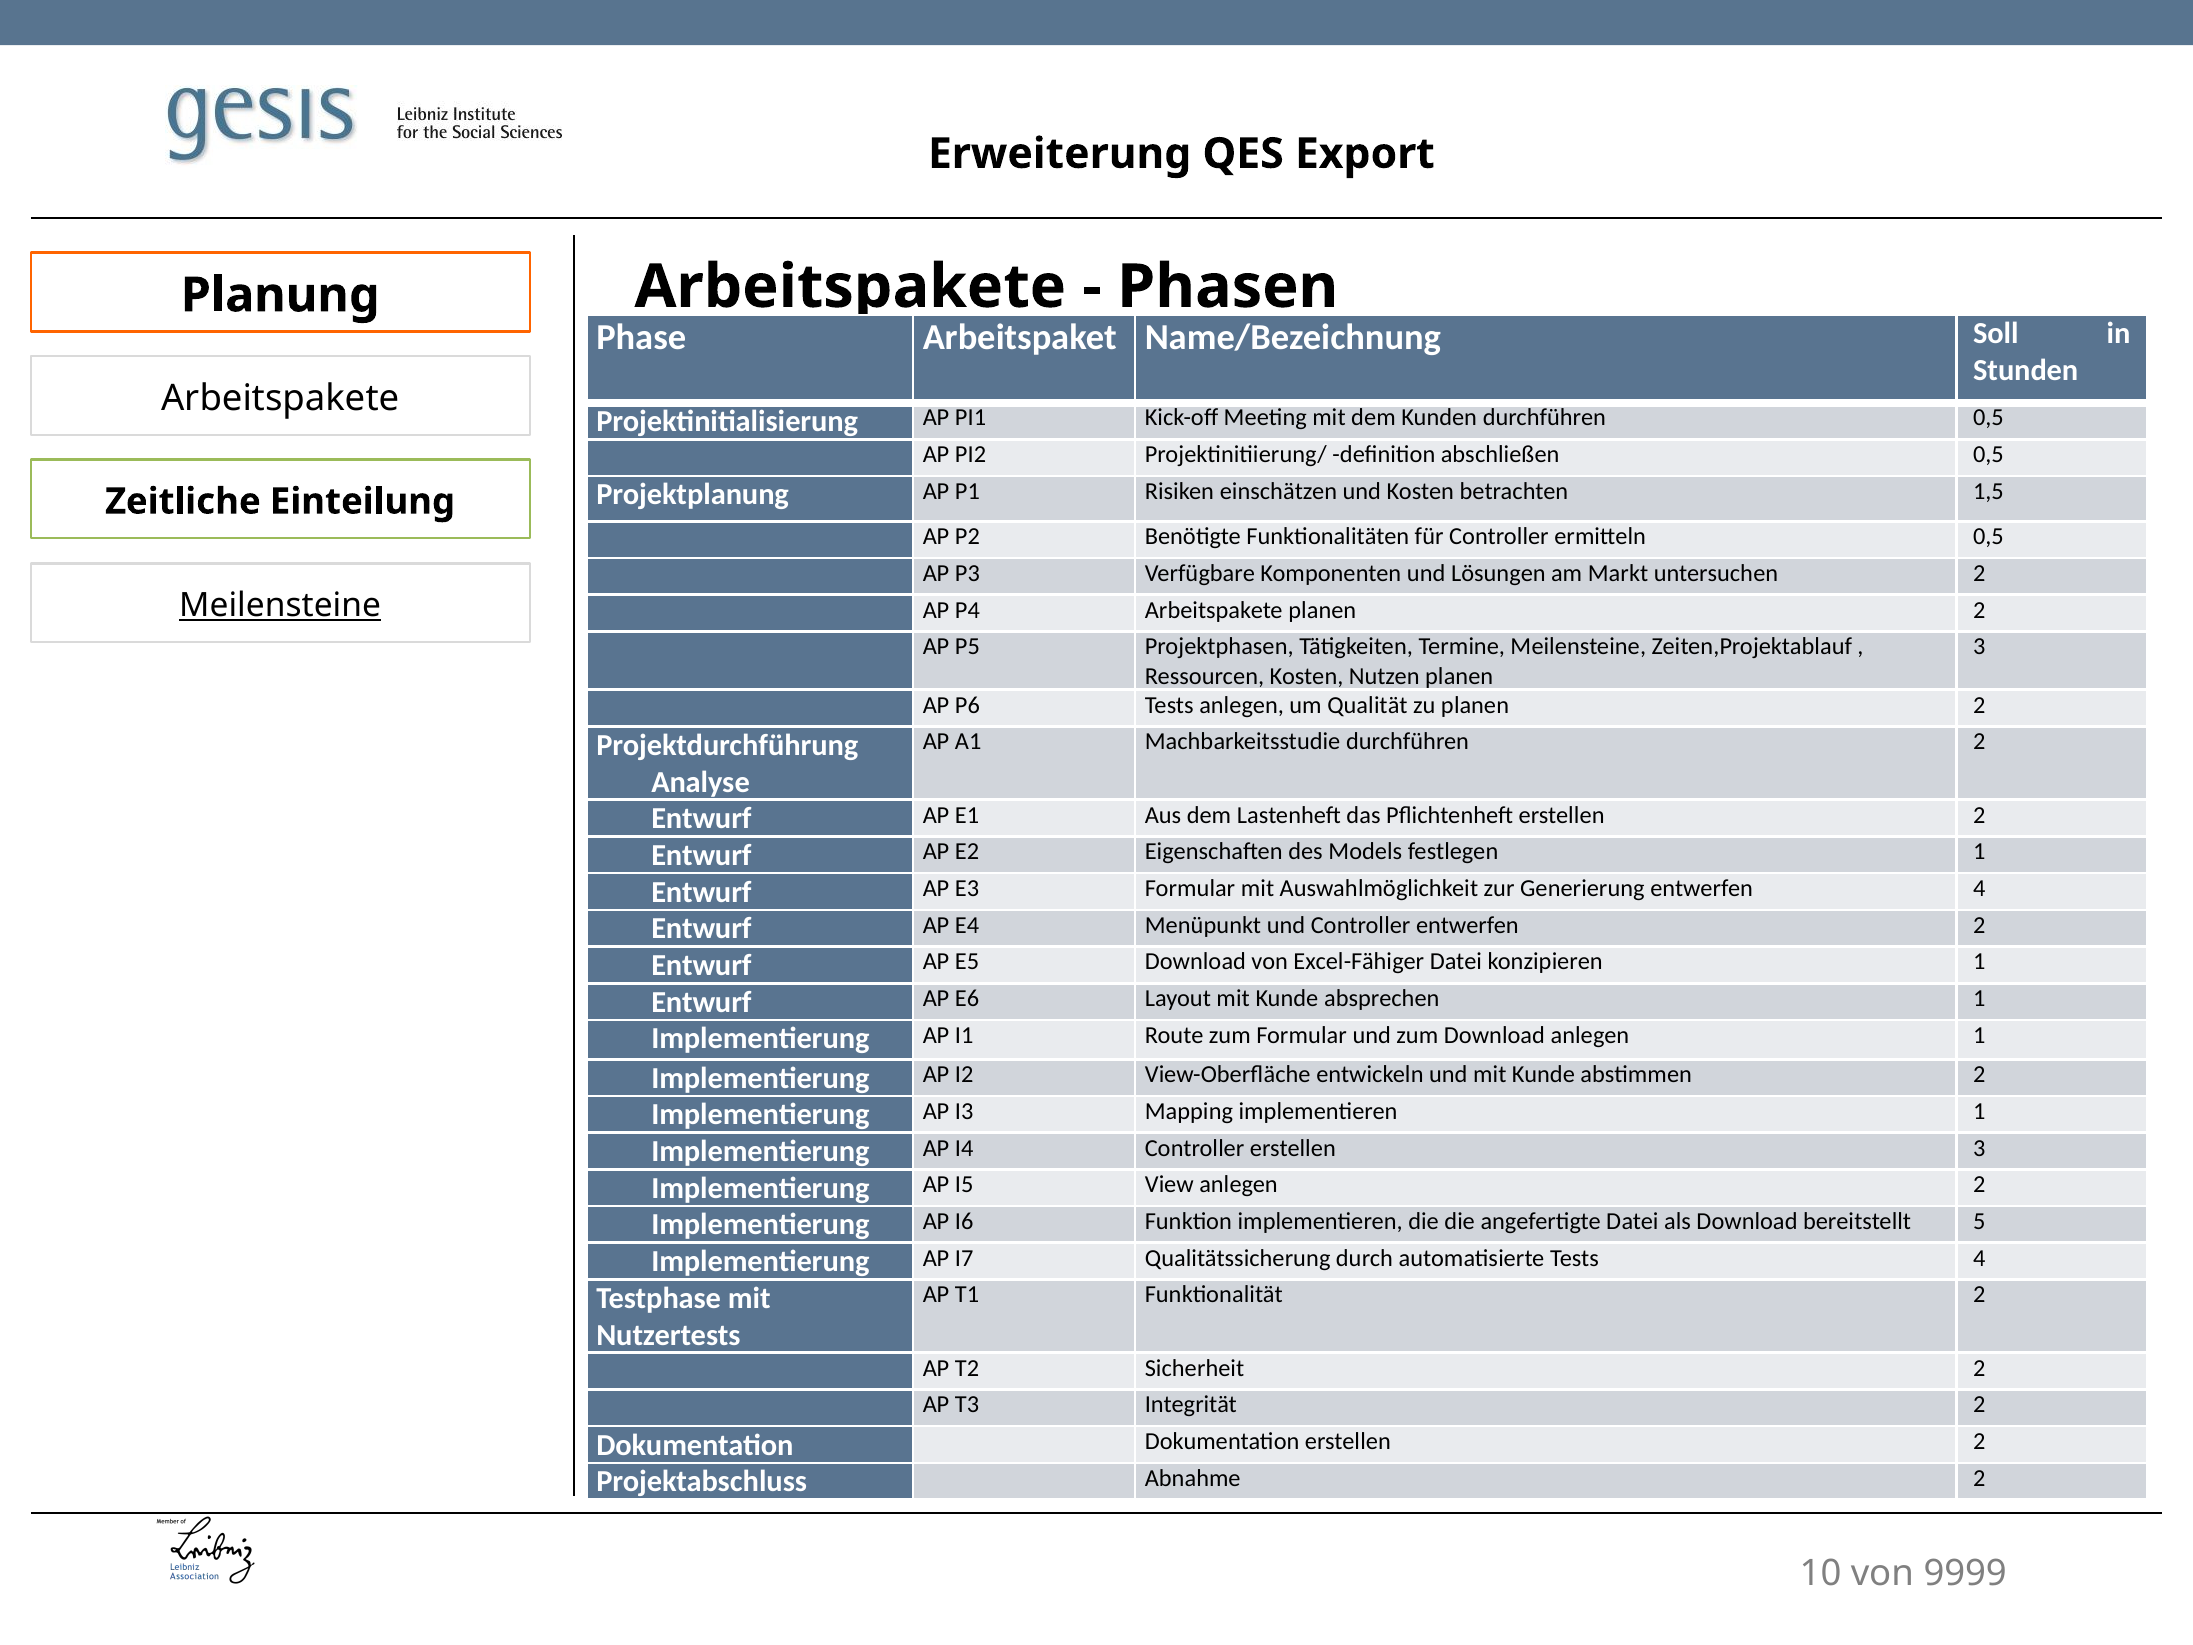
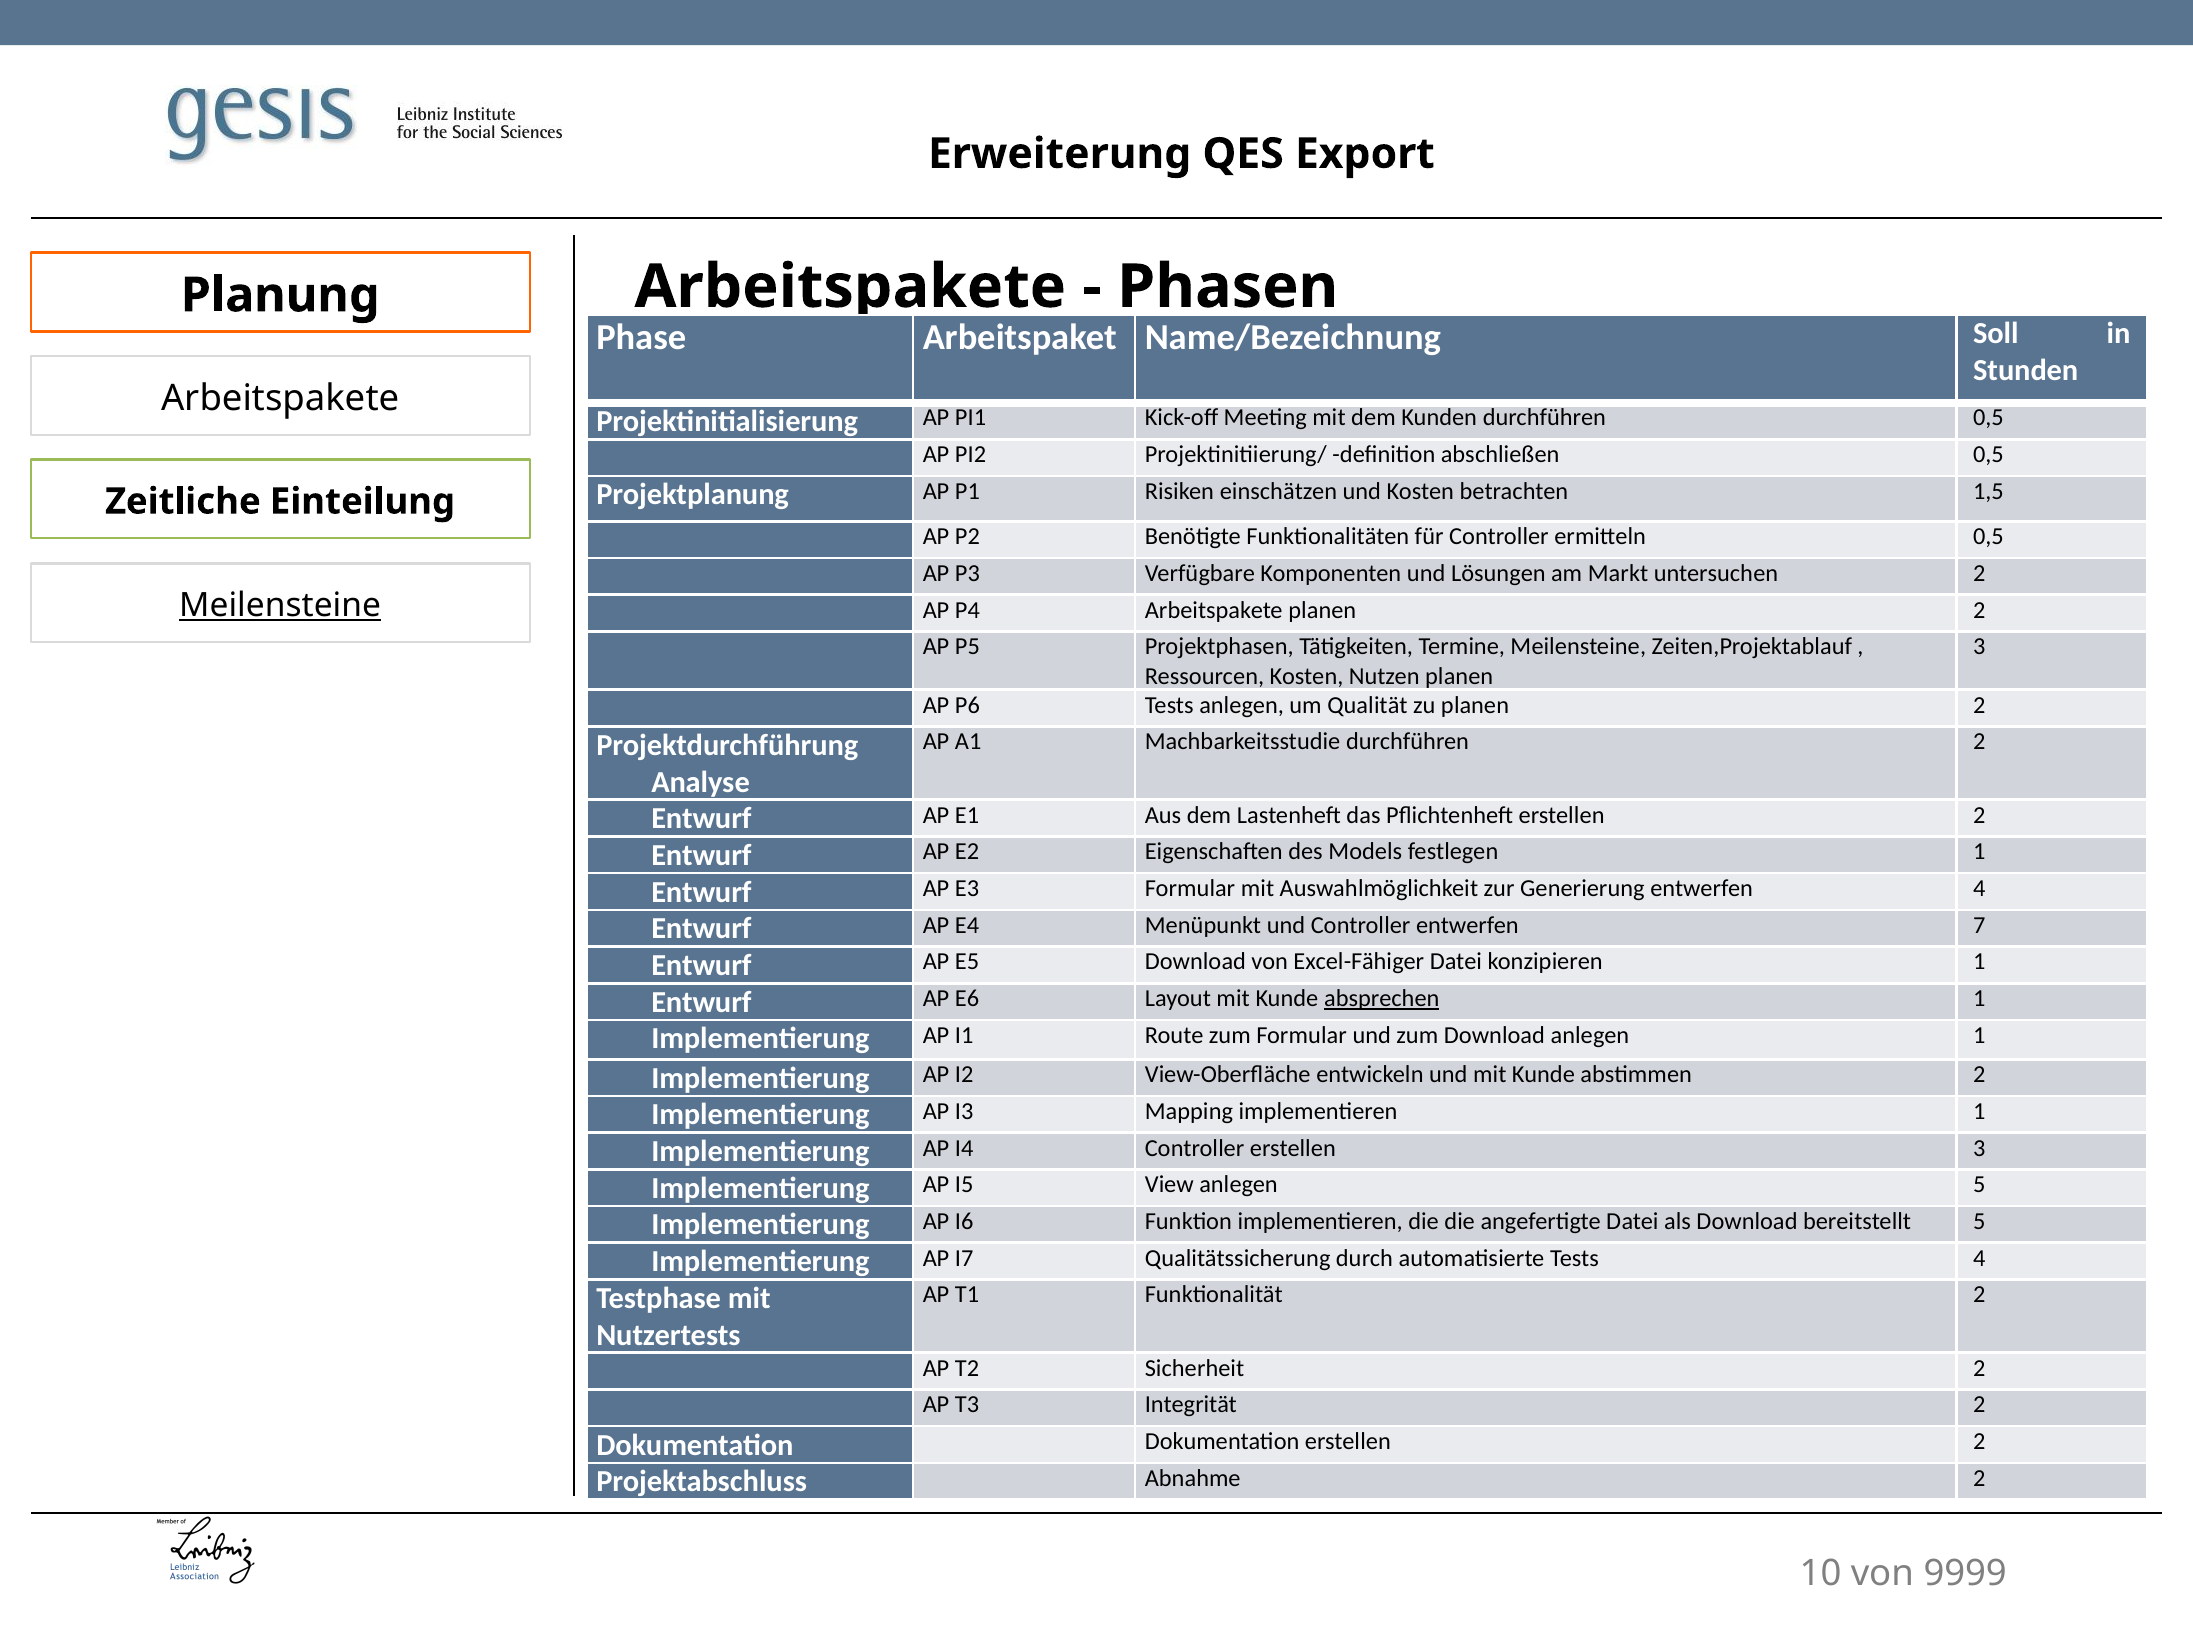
entwerfen 2: 2 -> 7 (1979, 925)
absprechen underline: none -> present (1382, 999)
anlegen 2: 2 -> 5 (1979, 1185)
